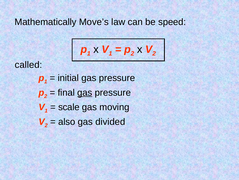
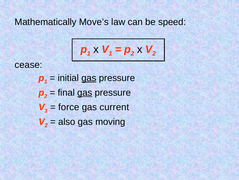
called: called -> cease (29, 65)
gas underline: none -> present (89, 78)
scale: scale -> force (69, 107)
moving: moving -> current (114, 107)
divided: divided -> moving (110, 121)
